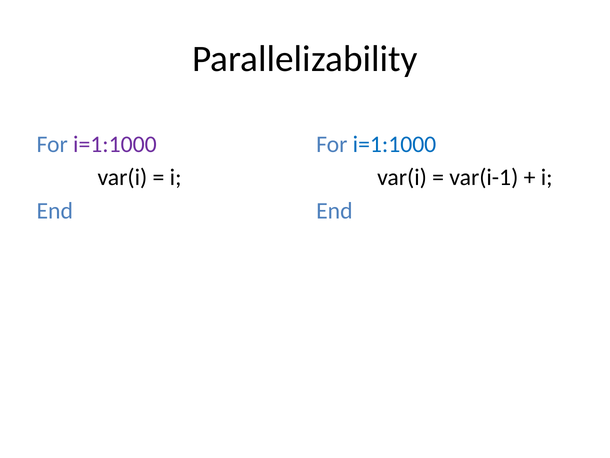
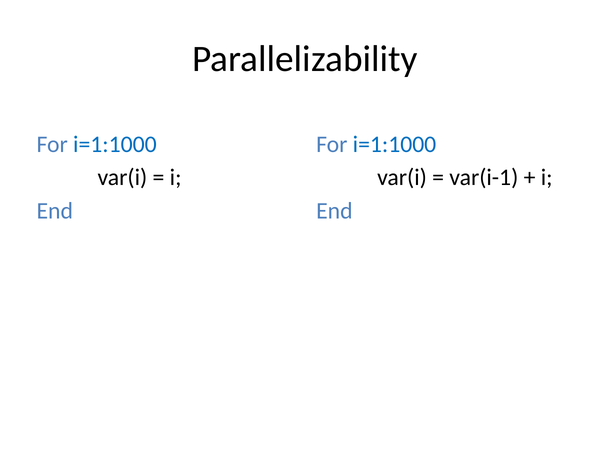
i=1:1000 colour: purple -> blue (115, 144)
